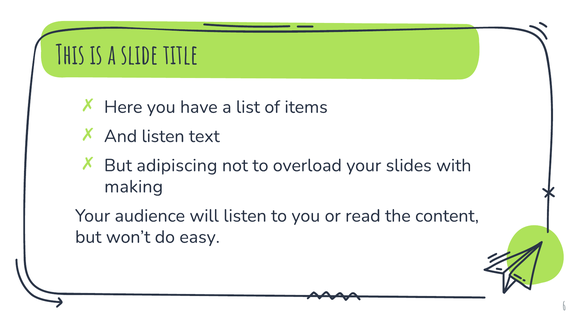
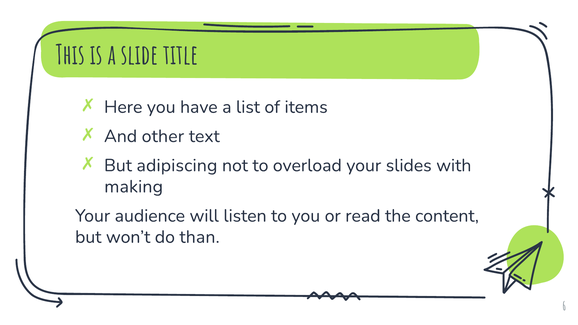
And listen: listen -> other (163, 136)
easy: easy -> than (200, 237)
